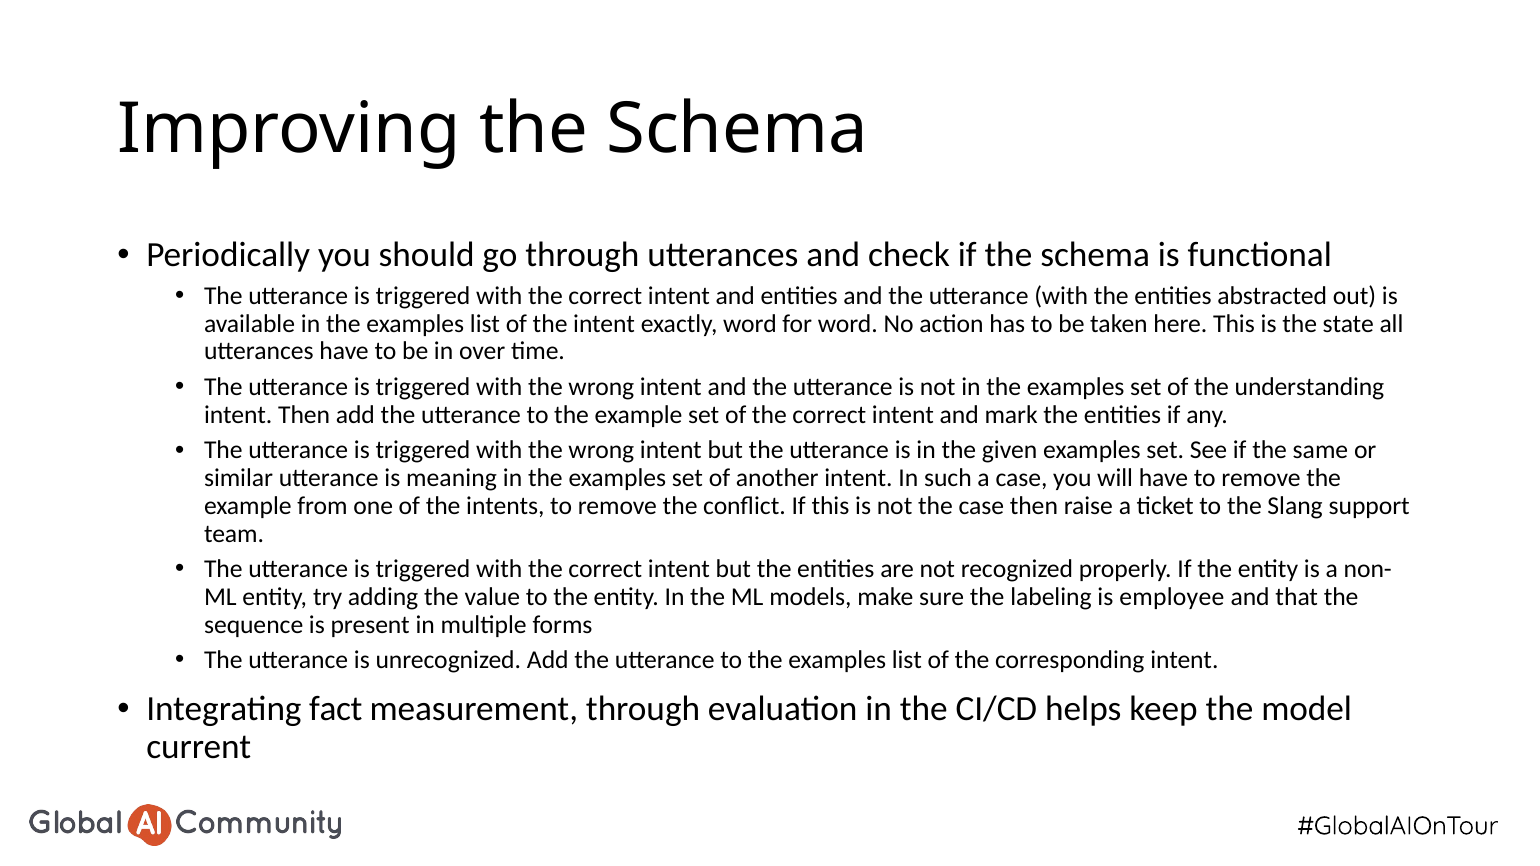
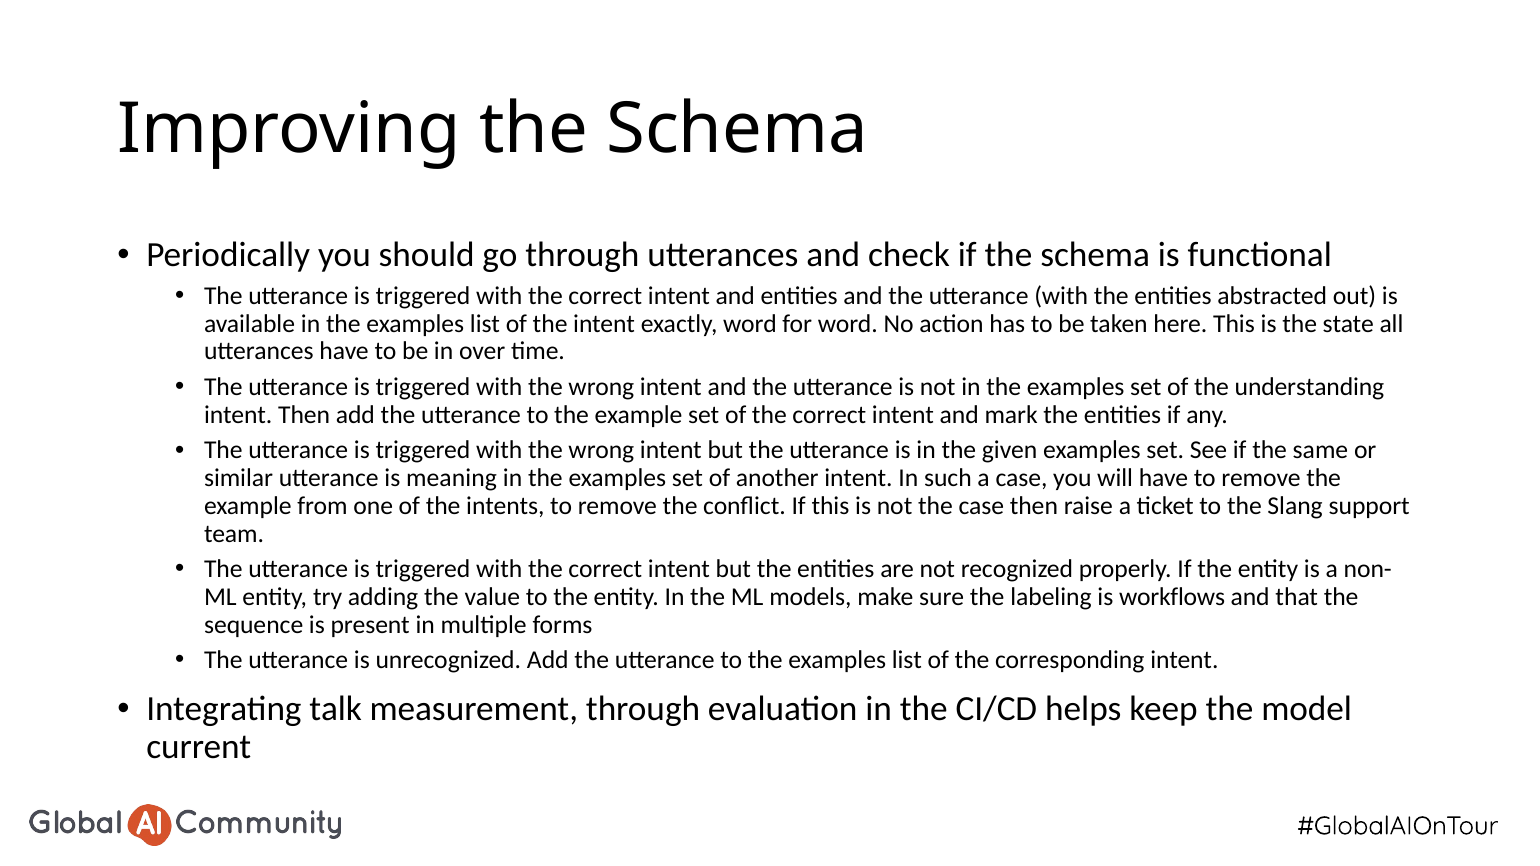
employee: employee -> workflows (1172, 597)
fact: fact -> talk (336, 709)
